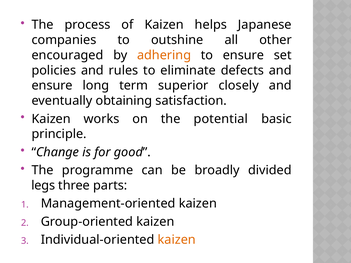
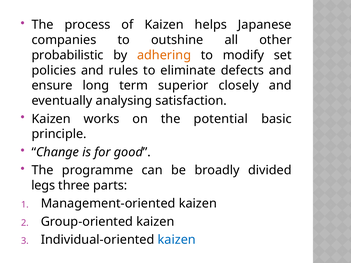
encouraged: encouraged -> probabilistic (68, 55)
to ensure: ensure -> modify (243, 55)
obtaining: obtaining -> analysing (124, 101)
kaizen colour: orange -> blue (177, 240)
